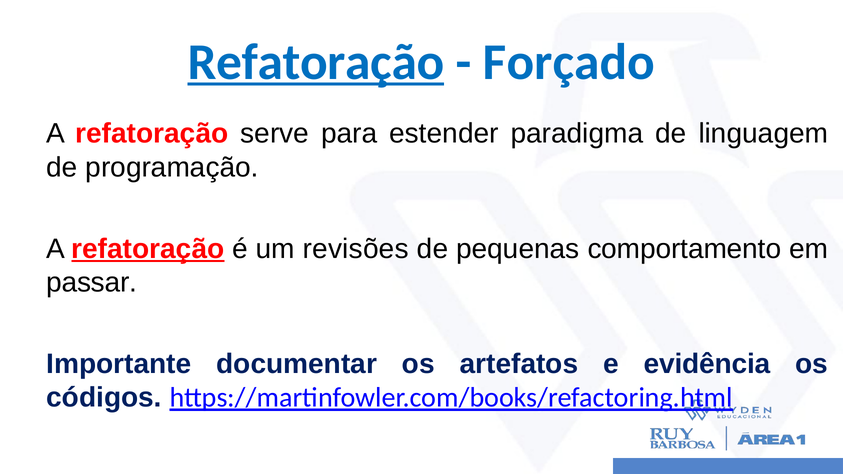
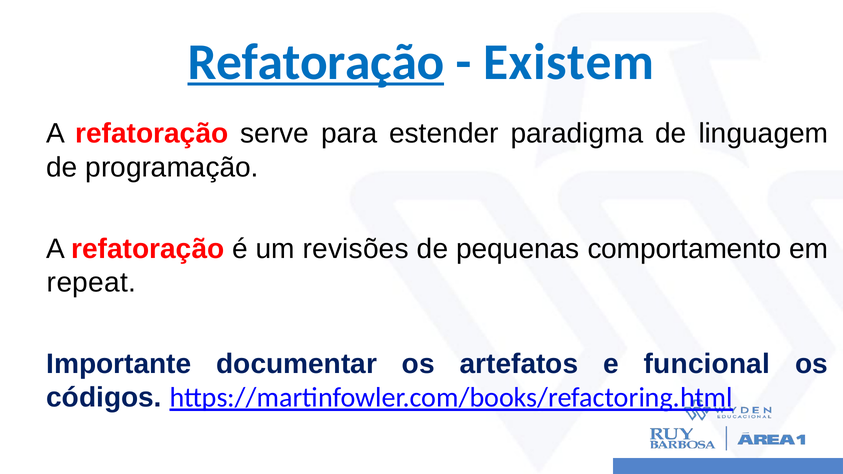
Forçado: Forçado -> Existem (569, 62)
refatoração underline: present -> none (148, 249)
passar: passar -> repeat (91, 283)
evidência: evidência -> funcional (707, 364)
